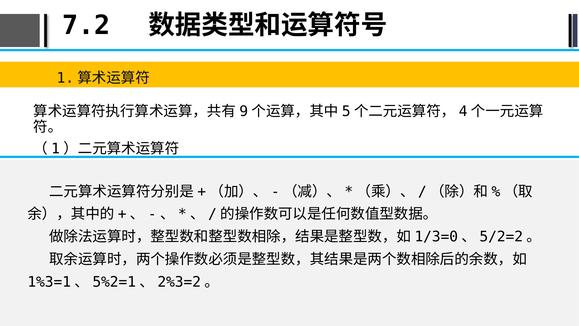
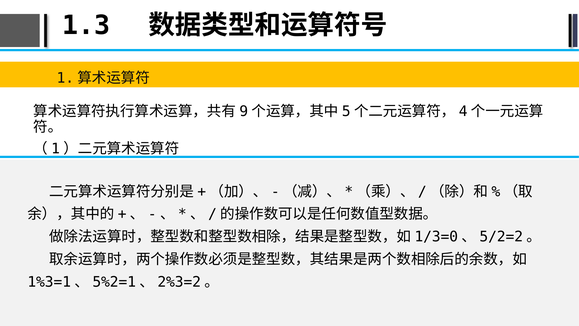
7.2: 7.2 -> 1.3 (86, 25)
